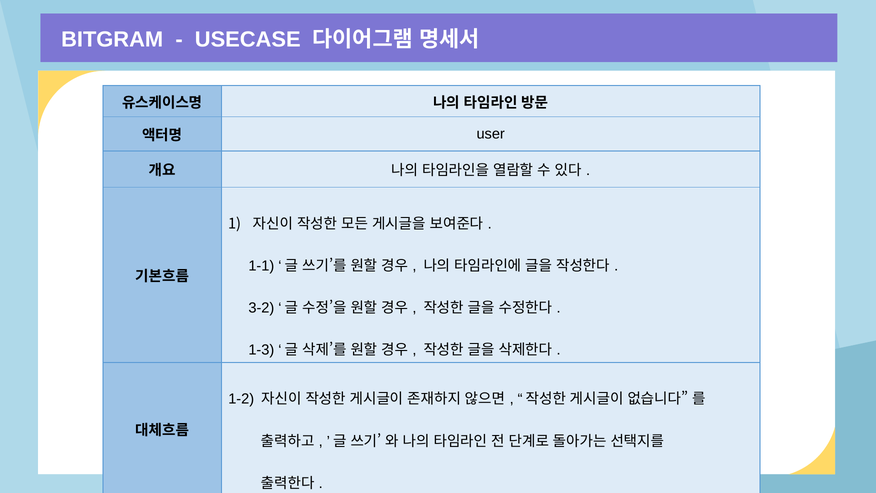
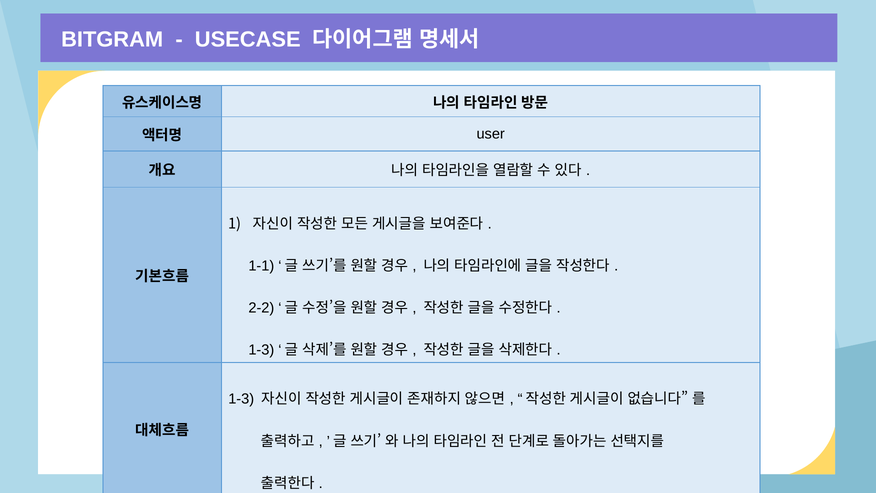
3-2: 3-2 -> 2-2 (261, 308)
1-2: 1-2 -> 1-3 (241, 399)
